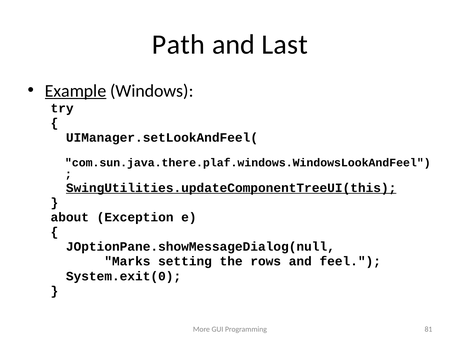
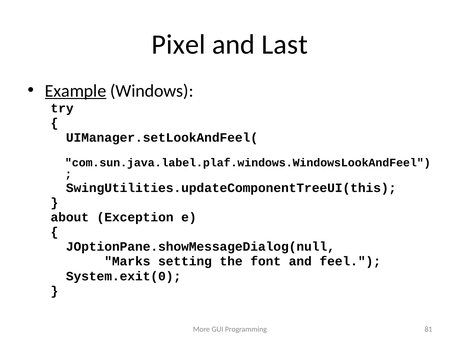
Path: Path -> Pixel (179, 45)
com.sun.java.there.plaf.windows.WindowsLookAndFeel: com.sun.java.there.plaf.windows.WindowsLookAndFeel -> com.sun.java.label.plaf.windows.WindowsLookAndFeel (248, 163)
SwingUtilities.updateComponentTreeUI(this underline: present -> none (231, 188)
rows: rows -> font (266, 261)
